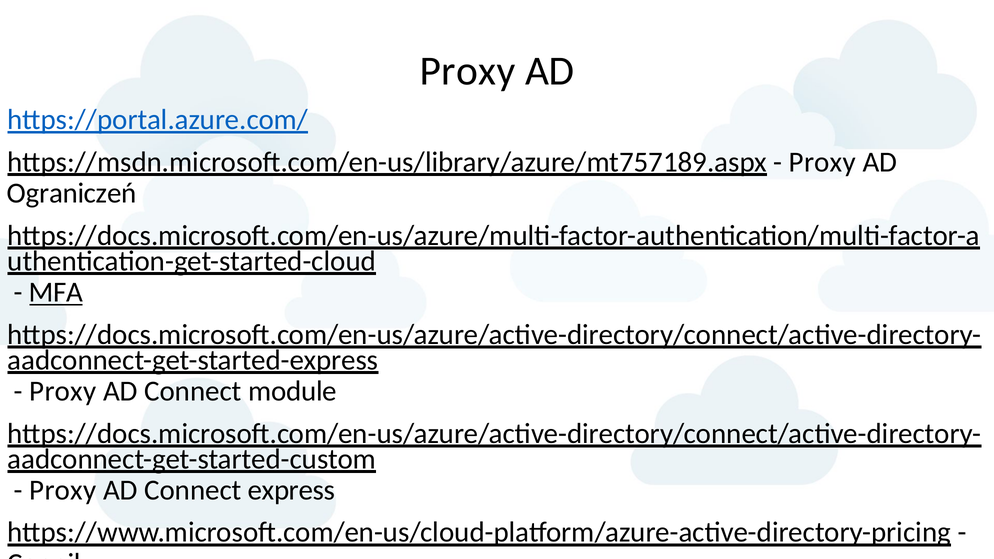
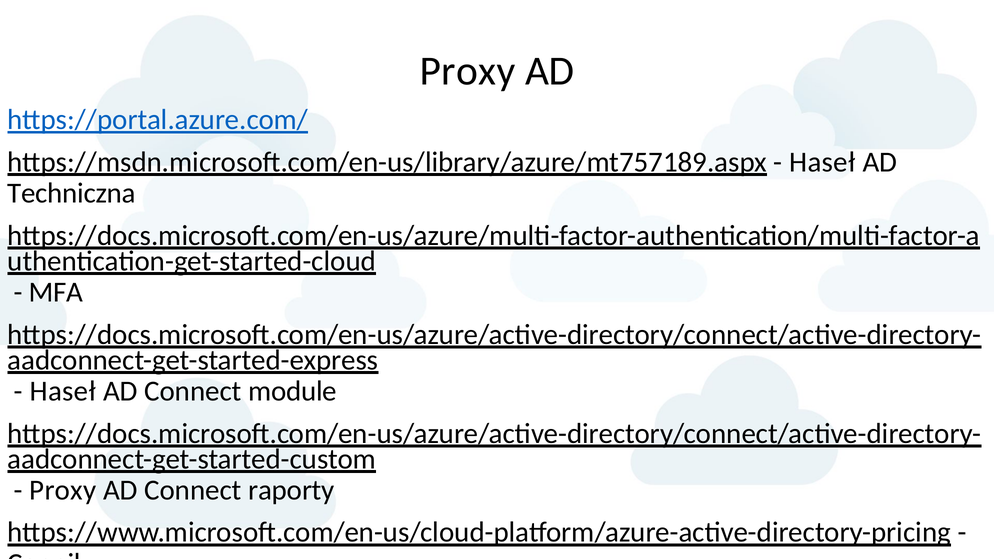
Proxy: Proxy -> Haseł (822, 162)
Ograniczeń: Ograniczeń -> Techniczna (72, 193)
MFA underline: present -> none (56, 292)
Proxy: Proxy -> Haseł (63, 391)
express: express -> raporty (291, 490)
